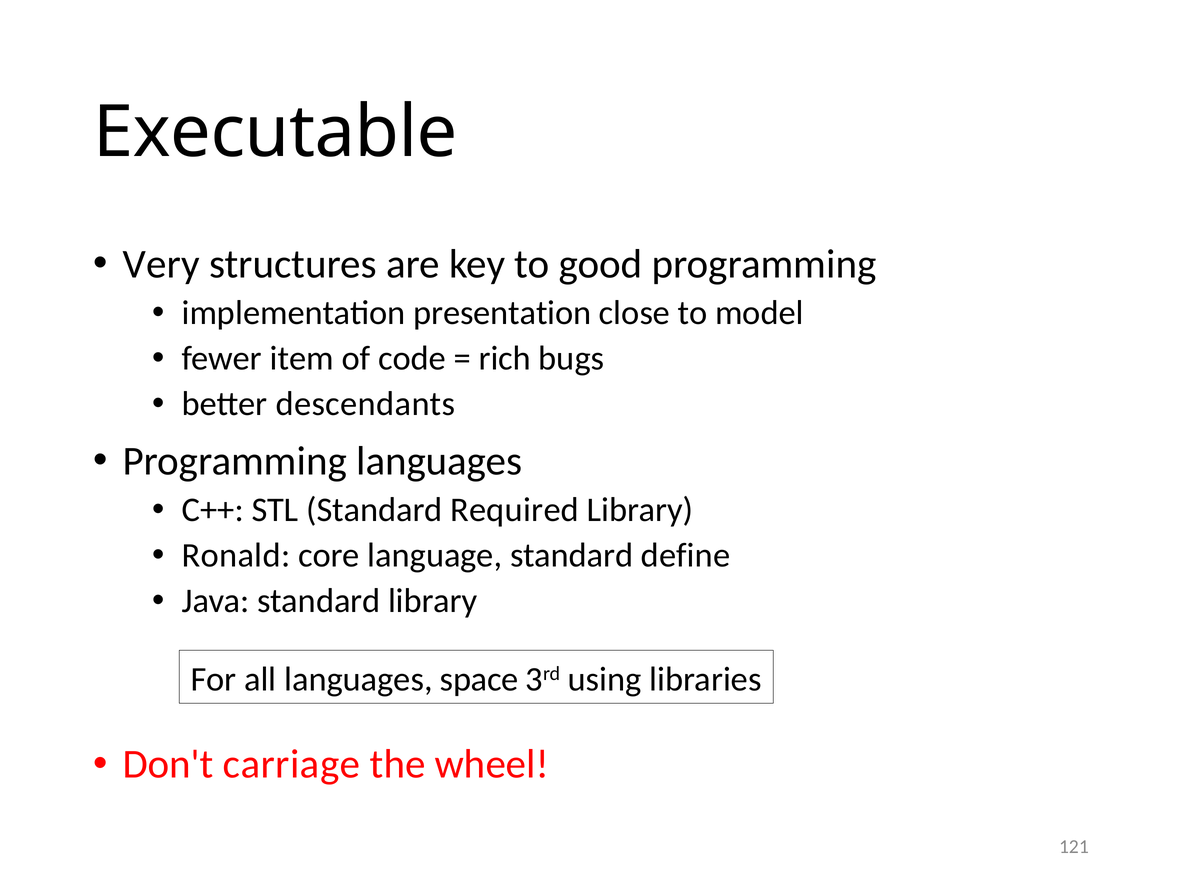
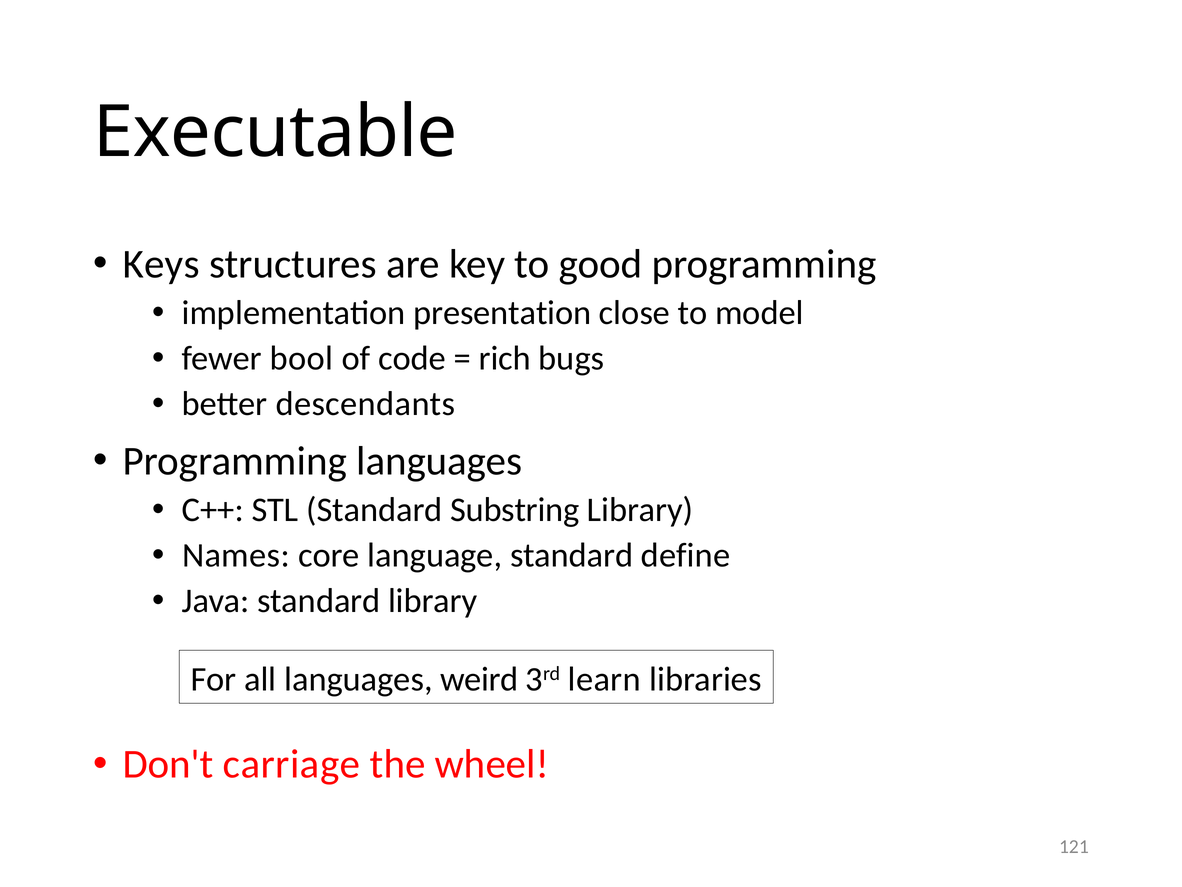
Very: Very -> Keys (161, 264)
item: item -> bool (302, 358)
Required: Required -> Substring (515, 510)
Ronald: Ronald -> Names (236, 555)
space: space -> weird (479, 679)
using: using -> learn (604, 679)
